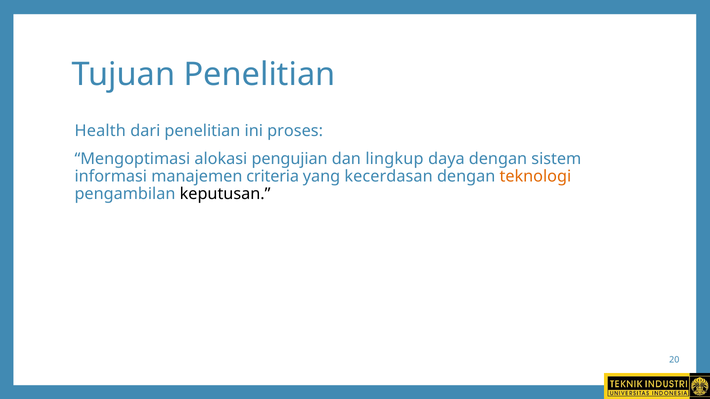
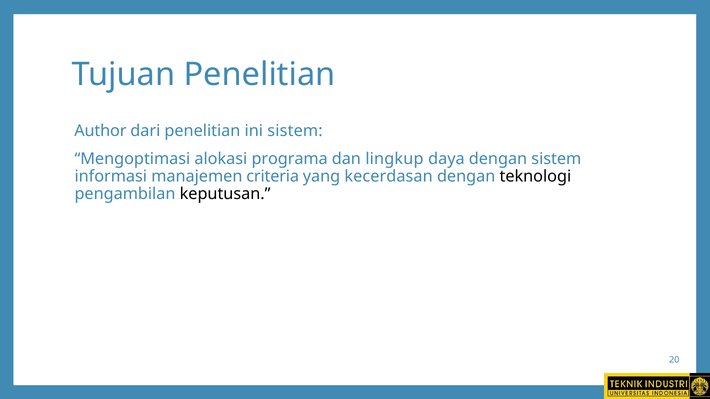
Health: Health -> Author (100, 131)
ini proses: proses -> sistem (295, 131)
pengujian: pengujian -> programa (290, 159)
teknologi colour: orange -> black (535, 177)
